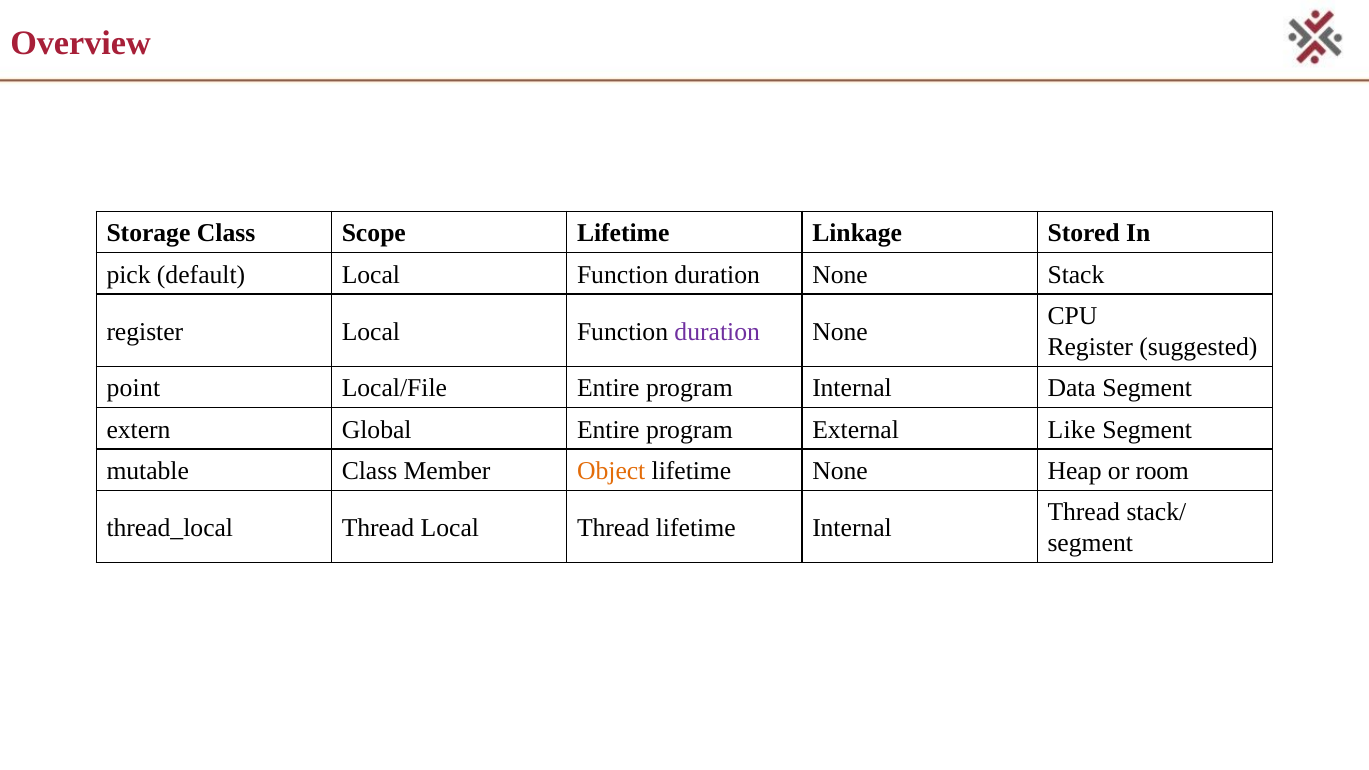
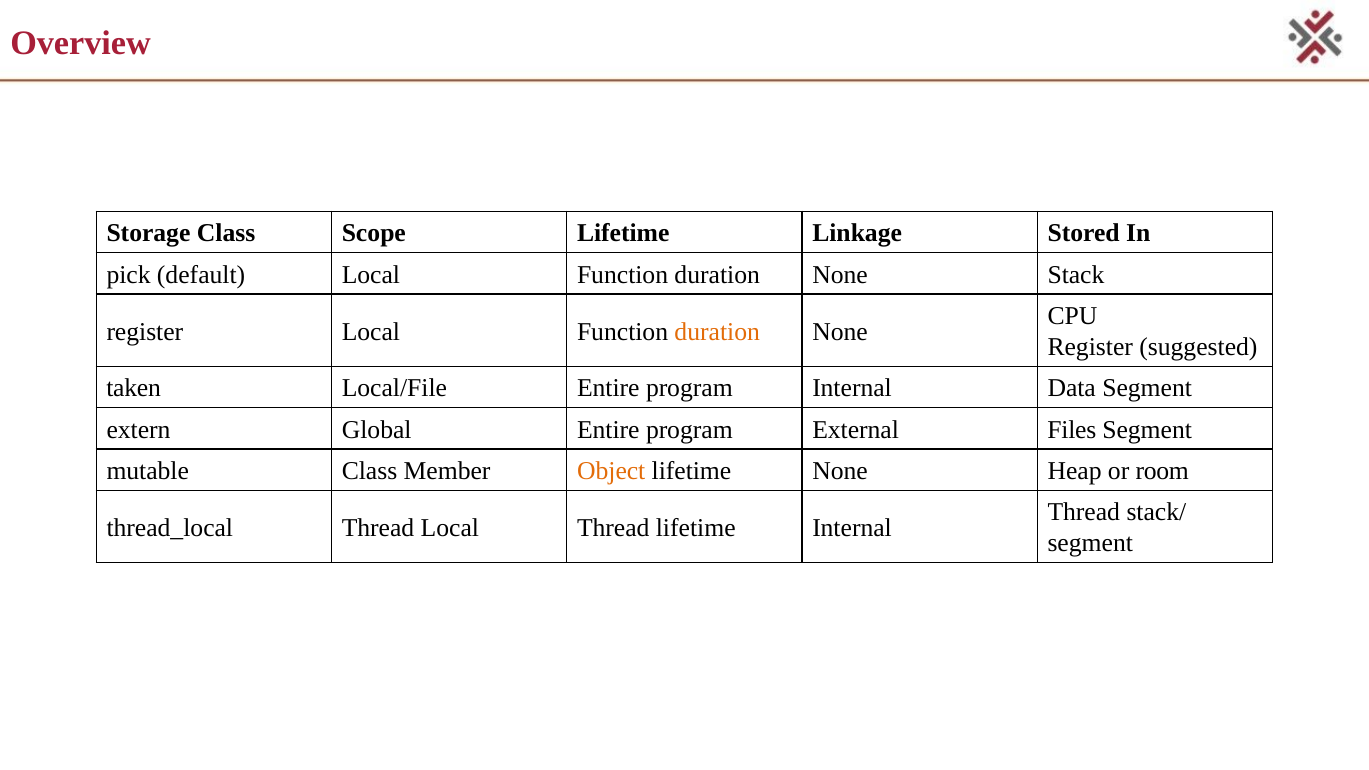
duration colour: purple -> orange (717, 332)
point: point -> taken (134, 388)
Like: Like -> Files (1072, 430)
